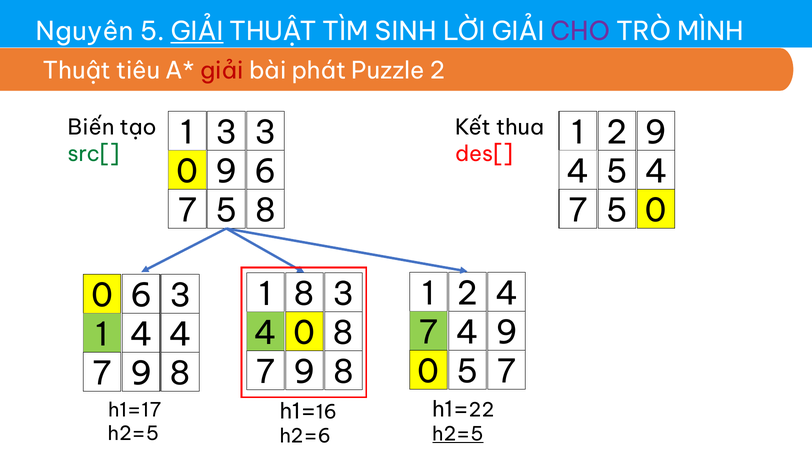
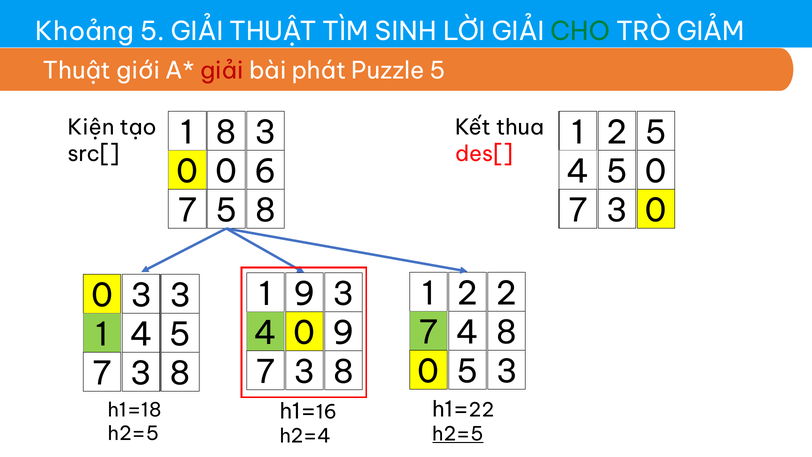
Nguyên: Nguyên -> Khoảng (85, 32)
GIẢI underline: present -> none (197, 32)
CHO colour: purple -> green (580, 32)
MÌNH: MÌNH -> GIẢM (711, 32)
tiêu: tiêu -> giới (138, 71)
Puzzle 2: 2 -> 5 (438, 71)
Biến: Biến -> Kiện (91, 128)
1 3: 3 -> 8 (226, 133)
2 9: 9 -> 5 (656, 133)
src[ colour: green -> black (94, 154)
0 9: 9 -> 0 (226, 172)
5 4: 4 -> 0 (656, 172)
5: 5 -> 3 (617, 211)
2 4: 4 -> 2 (506, 294)
1 8: 8 -> 9 (305, 294)
0 6: 6 -> 3 (141, 296)
4 9: 9 -> 8 (506, 333)
0 8: 8 -> 9 (343, 333)
1 4 4: 4 -> 5 (180, 335)
5 7: 7 -> 3 (507, 372)
9: 9 -> 3 (304, 372)
9: 9 -> 3 (141, 374)
h1=17: h1=17 -> h1=18 (135, 410)
h2=6: h2=6 -> h2=4 (305, 436)
